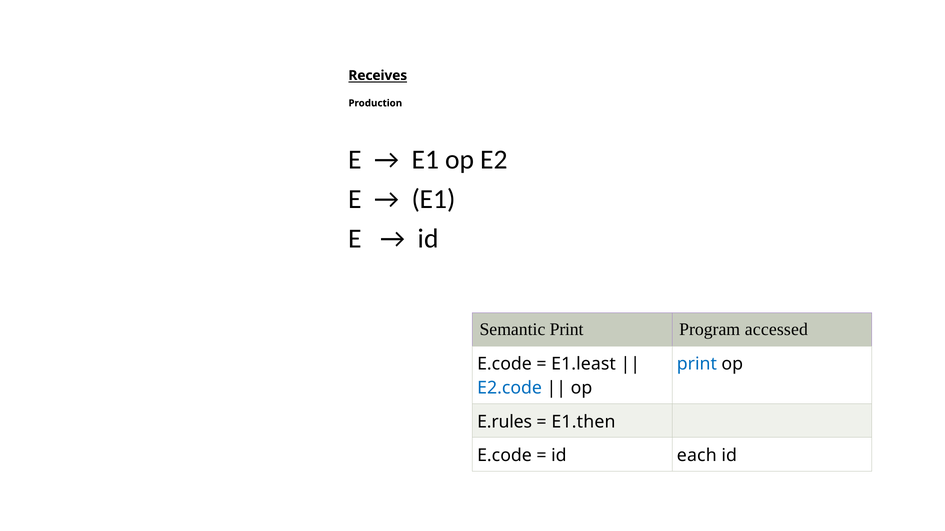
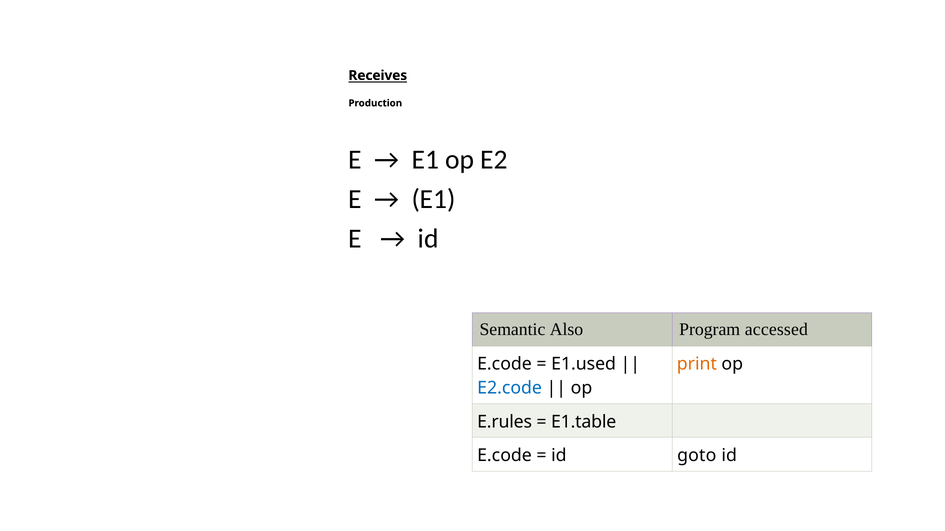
Semantic Print: Print -> Also (566, 330)
E1.least: E1.least -> E1.used (584, 364)
print colour: blue -> orange (697, 364)
E1.then: E1.then -> E1.table (584, 422)
each: each -> goto (697, 456)
